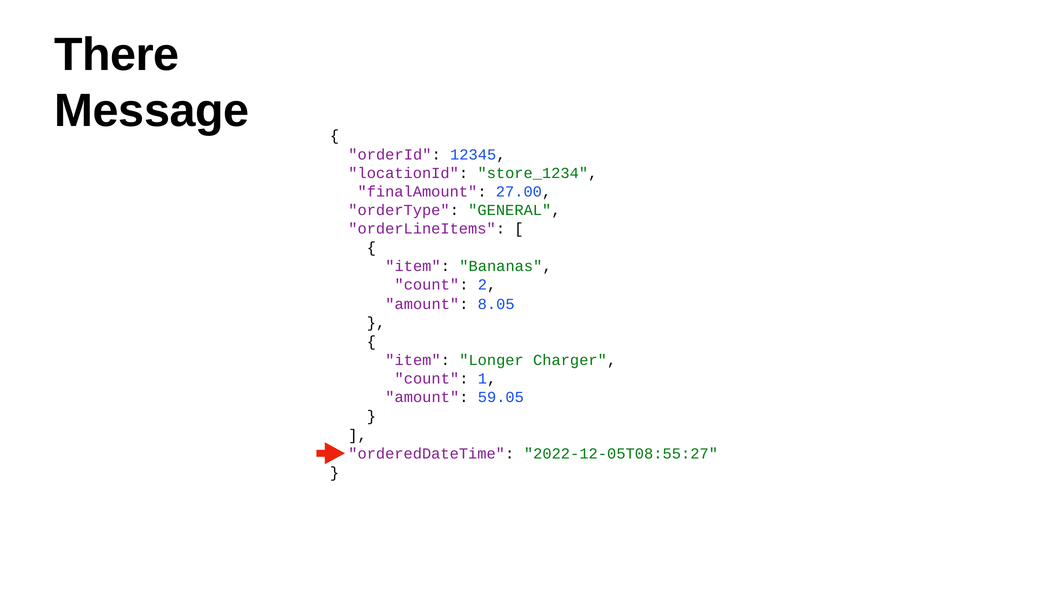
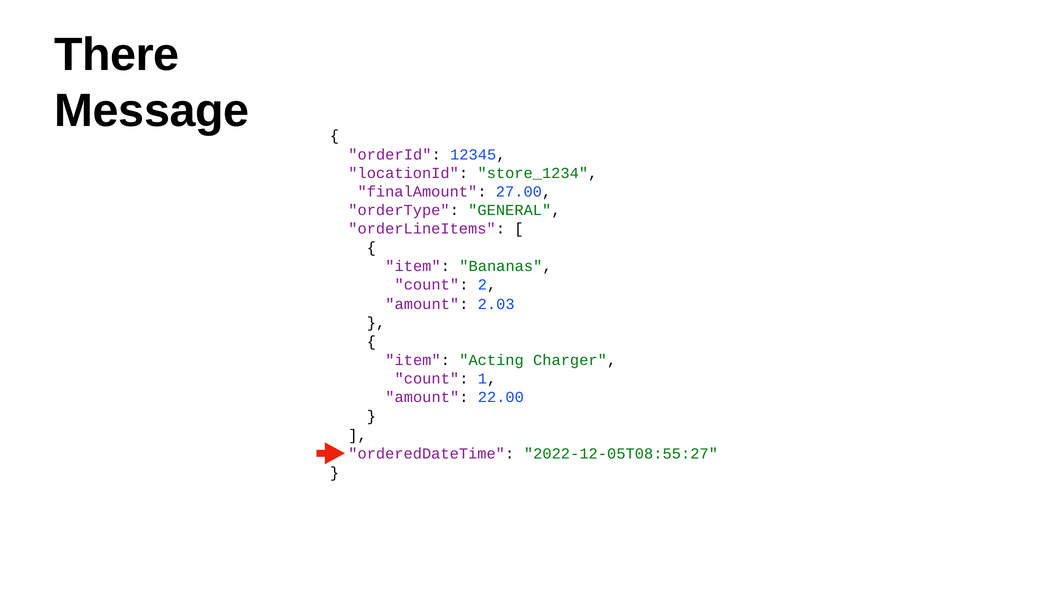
8.05: 8.05 -> 2.03 (496, 304)
Longer: Longer -> Acting (492, 360)
59.05: 59.05 -> 22.00 (501, 397)
